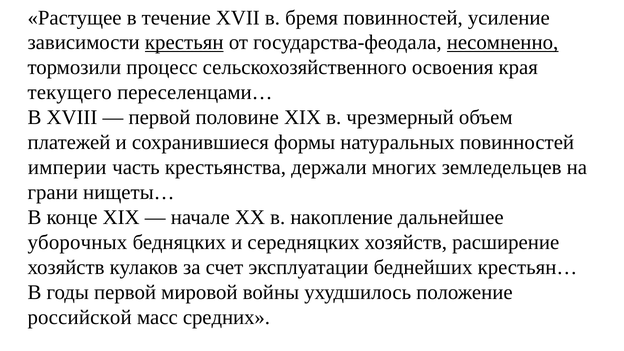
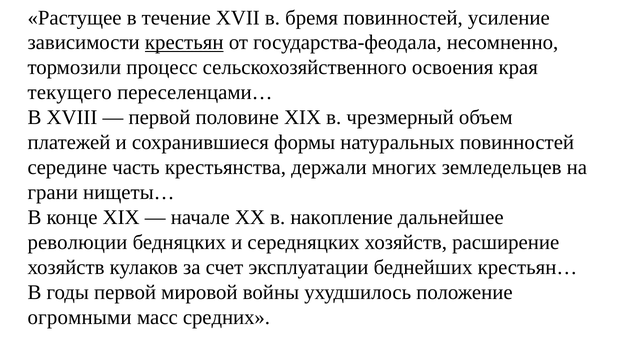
несомненно underline: present -> none (503, 43)
империи: империи -> середине (67, 167)
уборочных: уборочных -> революции (77, 242)
российской: российской -> огромными (80, 317)
